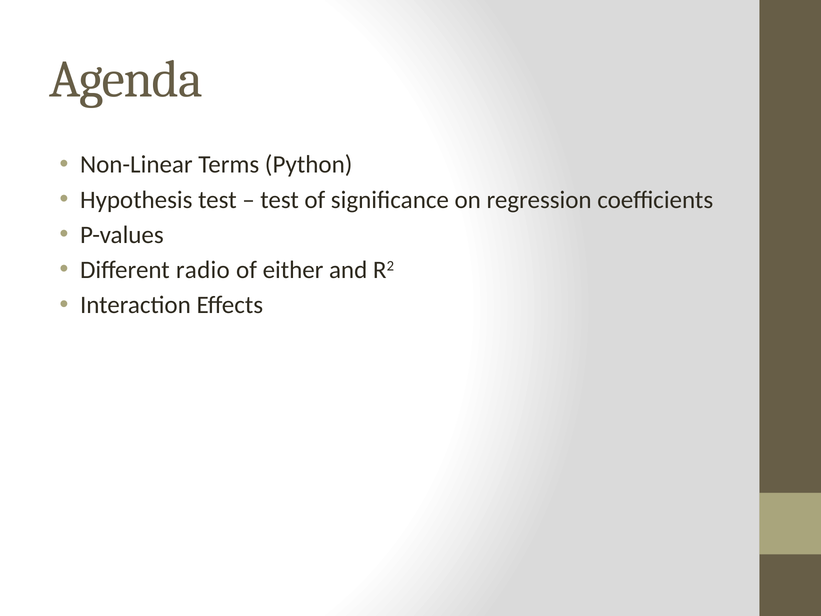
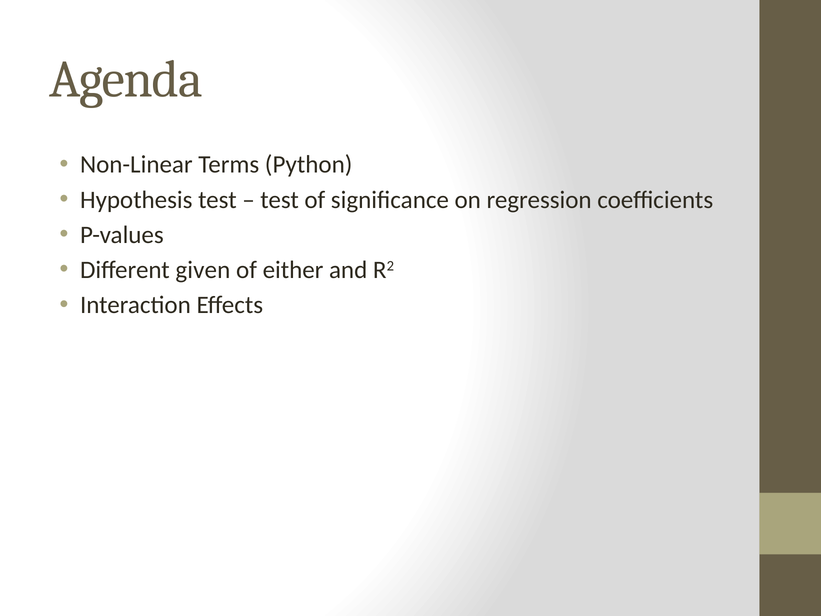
radio: radio -> given (203, 270)
